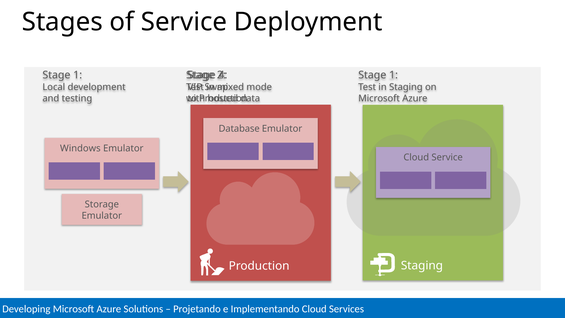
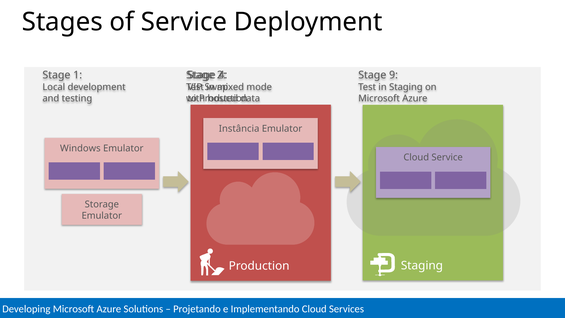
1: 1 -> 9 (394, 75)
Database: Database -> Instância (239, 128)
